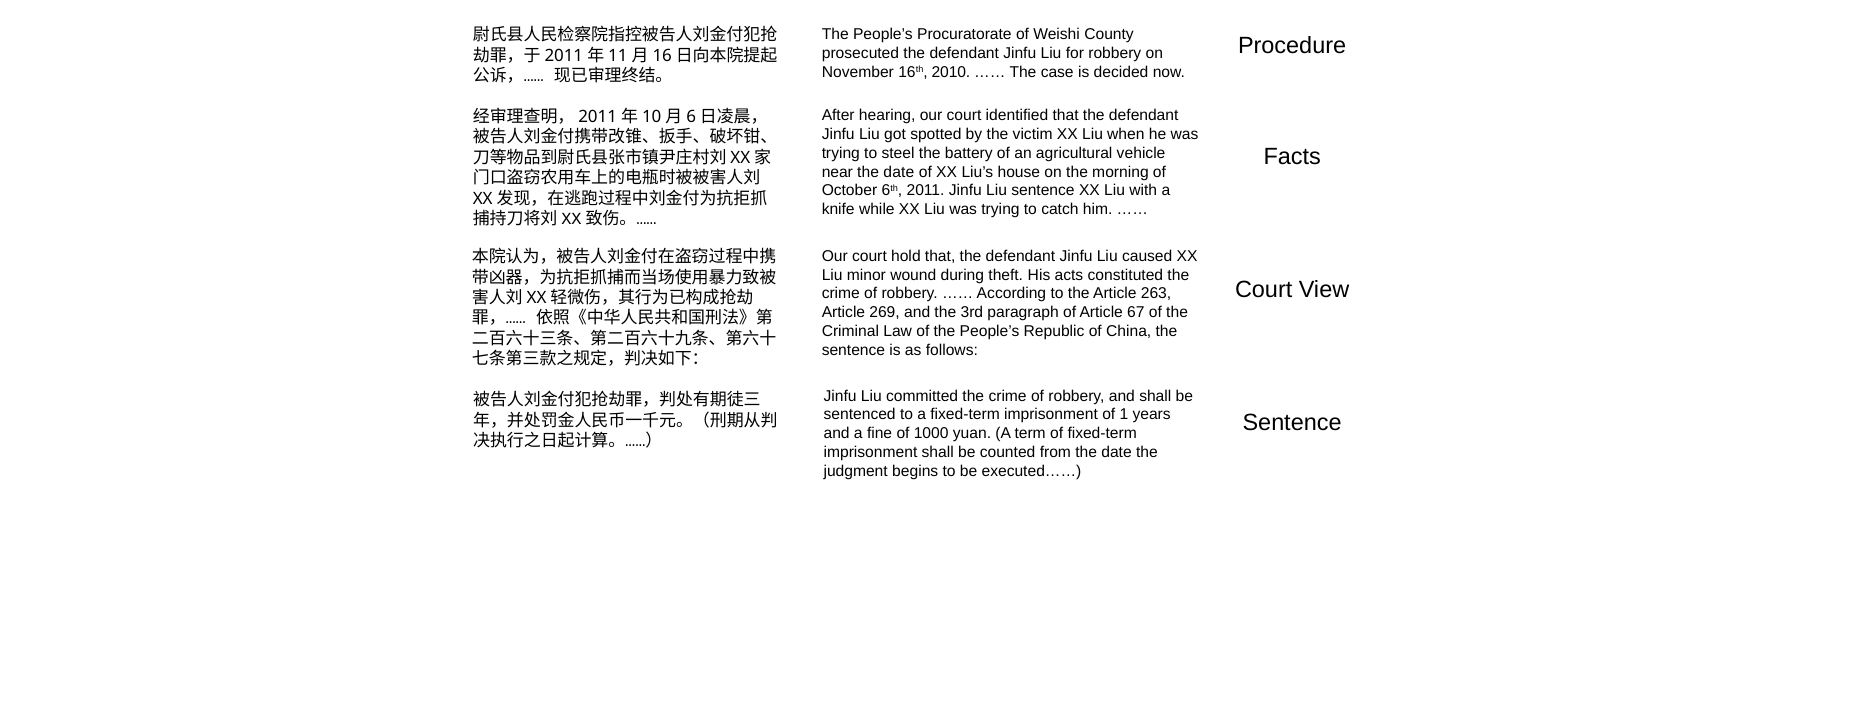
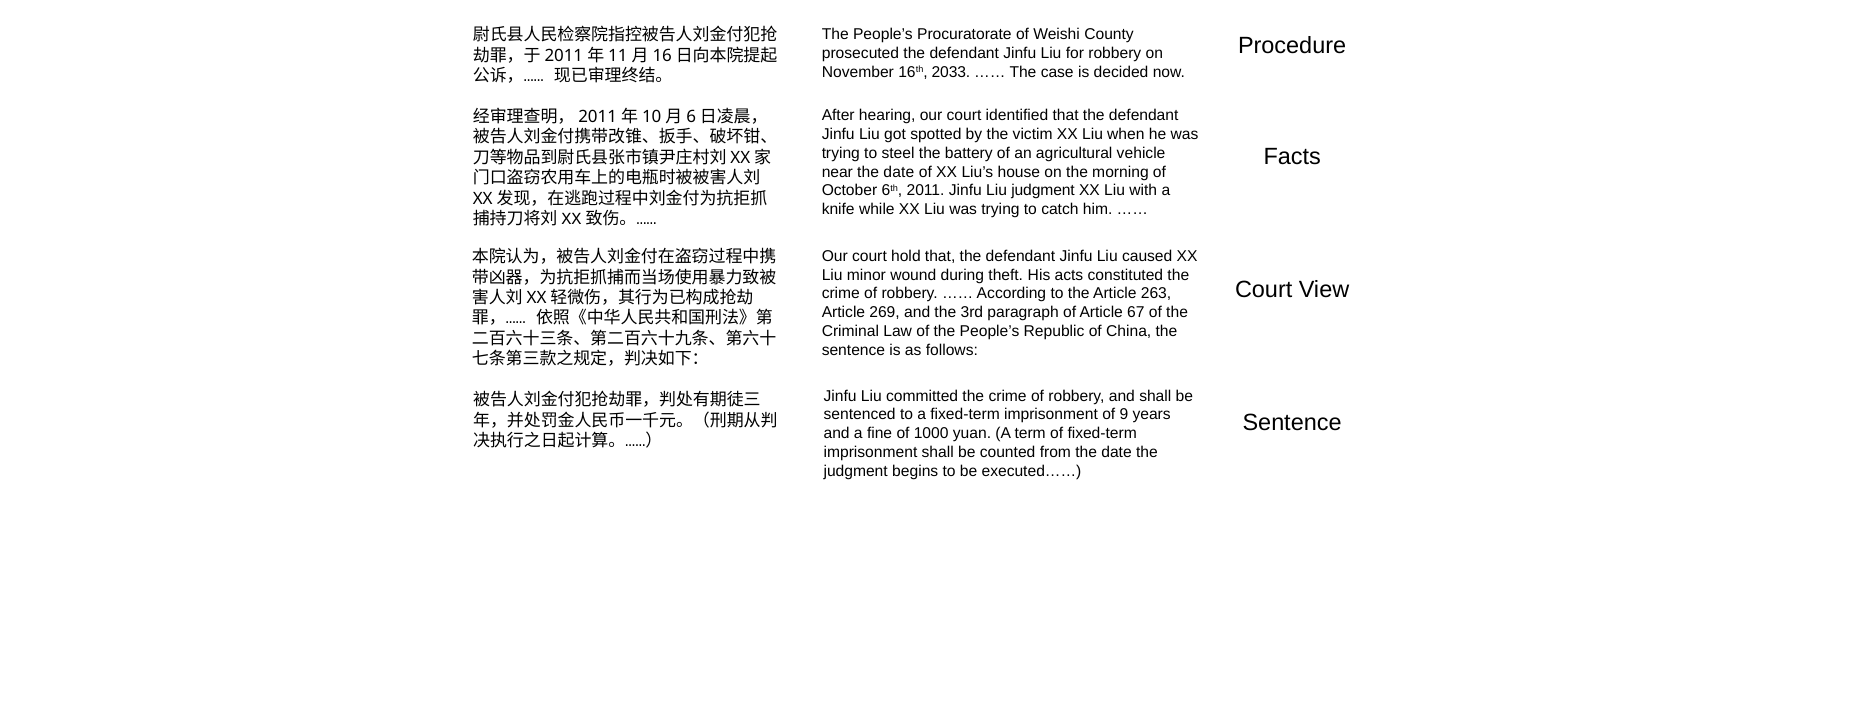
2010: 2010 -> 2033 (951, 72)
Liu sentence: sentence -> judgment (1043, 191)
1: 1 -> 9 (1124, 415)
